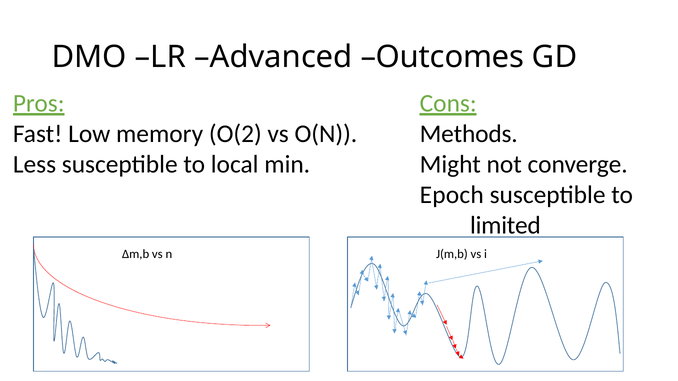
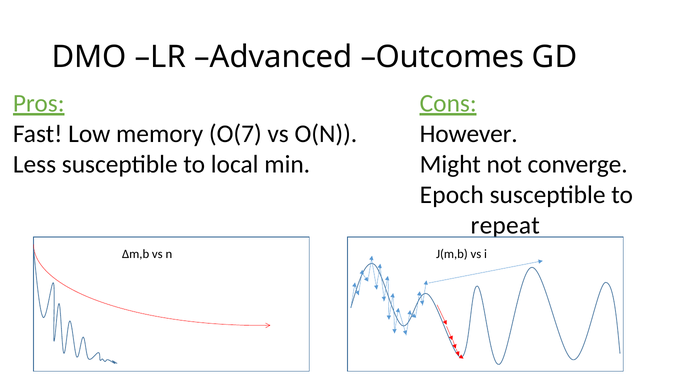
O(2: O(2 -> O(7 (235, 134)
Methods: Methods -> However (469, 134)
limited: limited -> repeat (505, 225)
